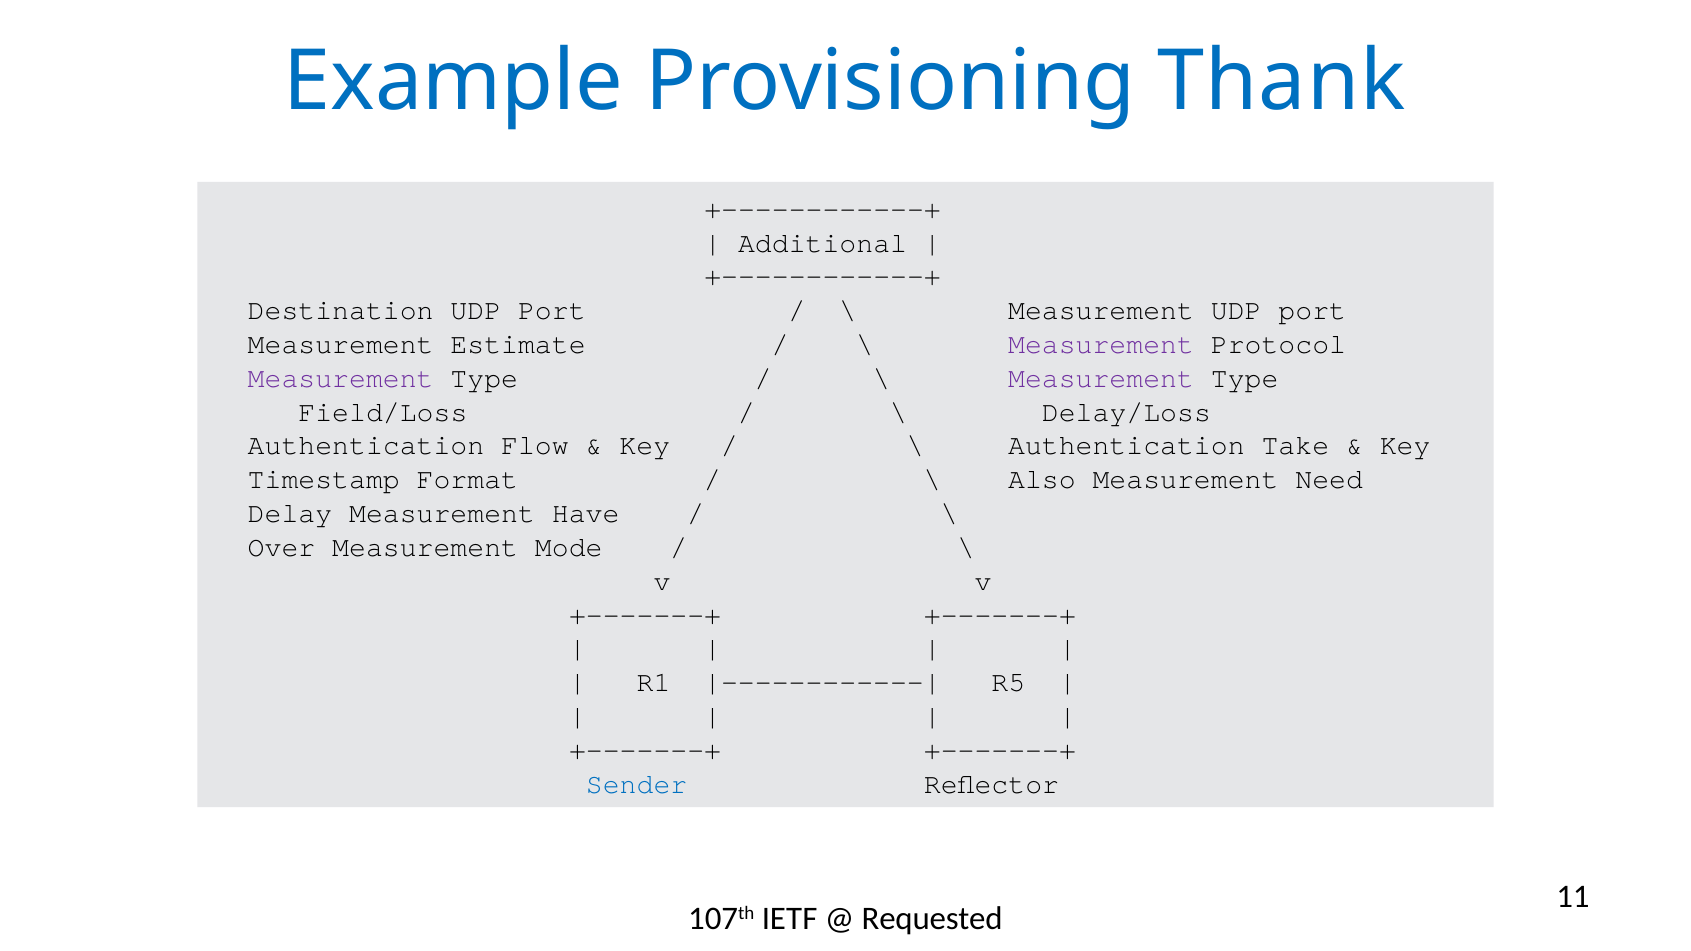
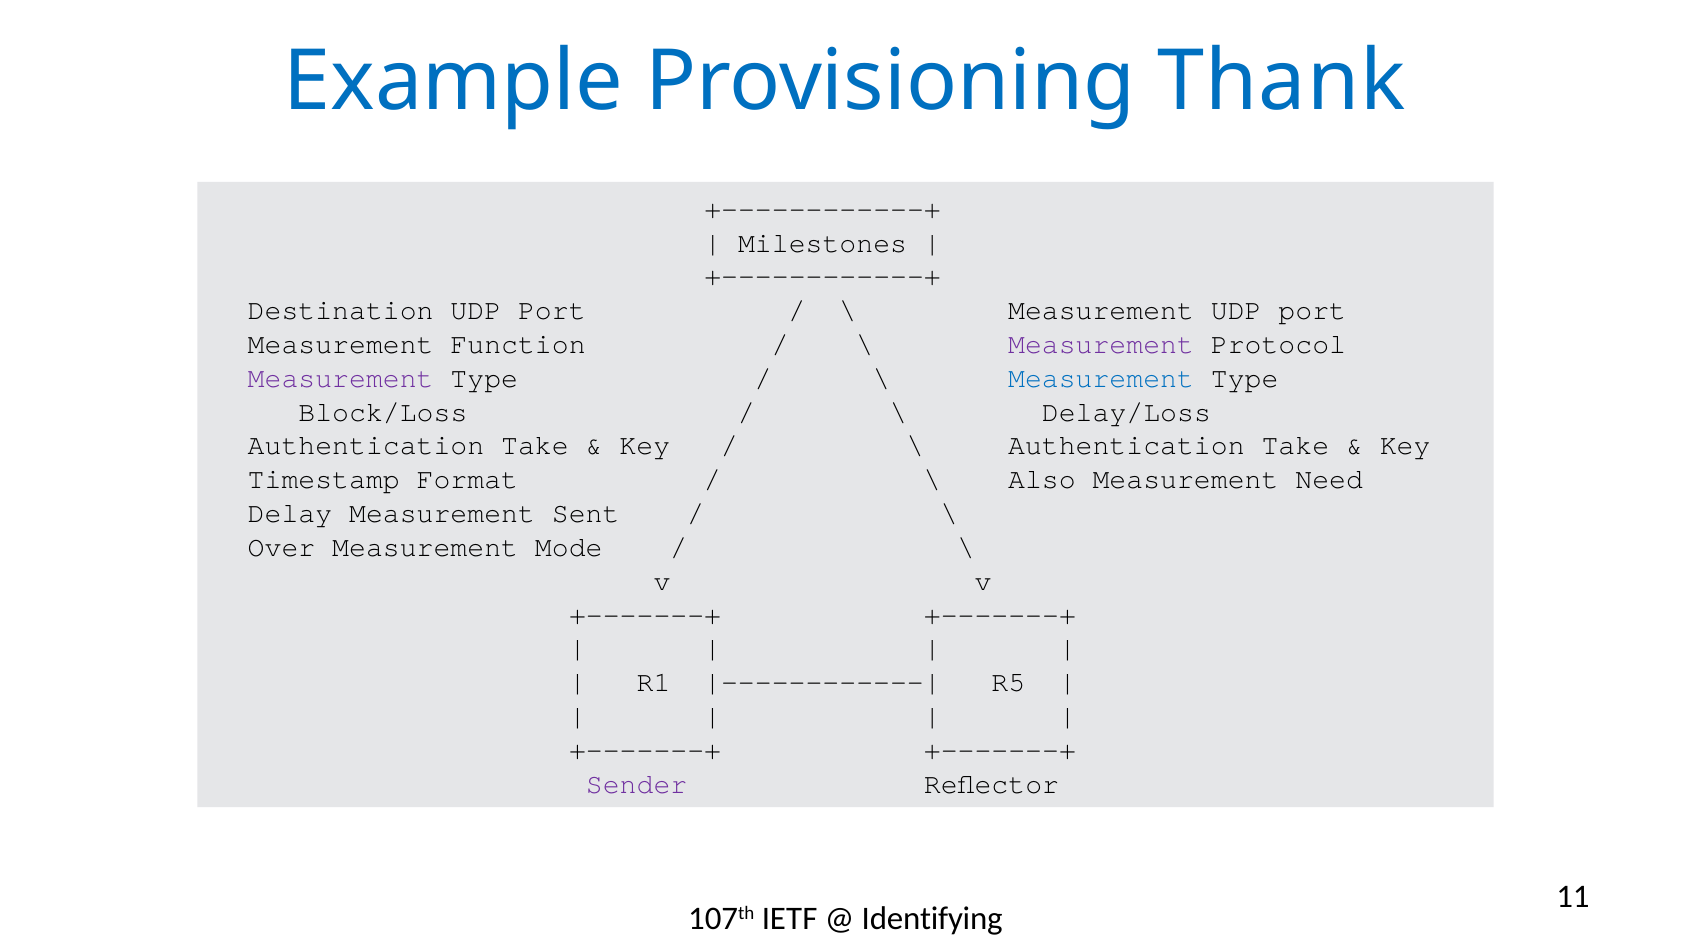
Additional: Additional -> Milestones (823, 243)
Estimate: Estimate -> Function (518, 344)
Measurement colour: purple -> blue (1101, 378)
Field/Loss: Field/Loss -> Block/Loss (383, 412)
Flow: Flow -> Take (535, 446)
Have: Have -> Sent (586, 513)
Sender colour: blue -> purple (637, 784)
Requested: Requested -> Identifying (932, 919)
